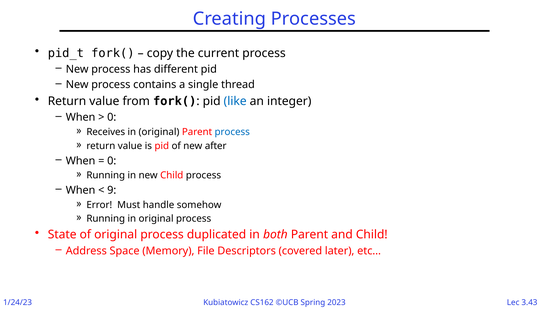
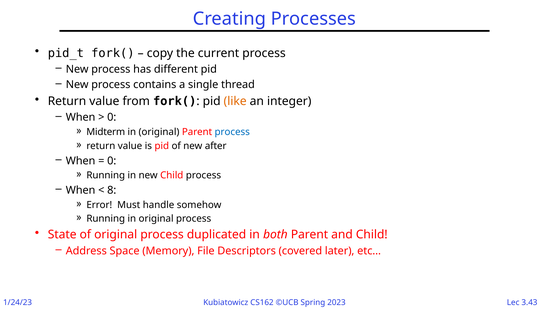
like colour: blue -> orange (235, 101)
Receives: Receives -> Midterm (106, 132)
9: 9 -> 8 (112, 190)
